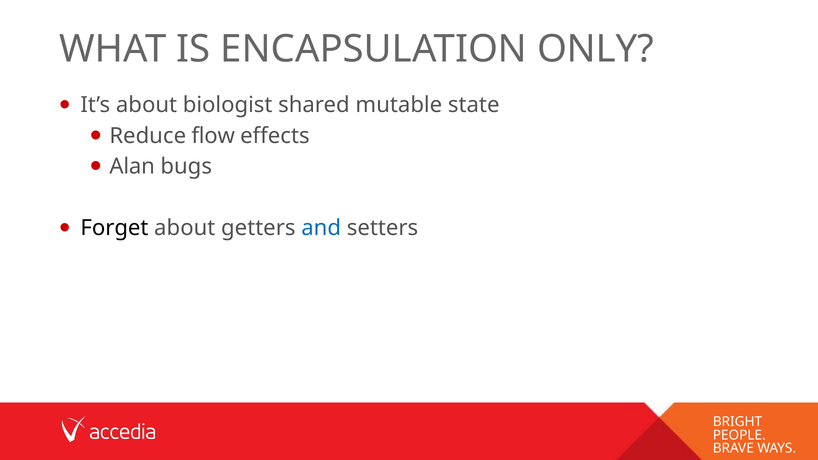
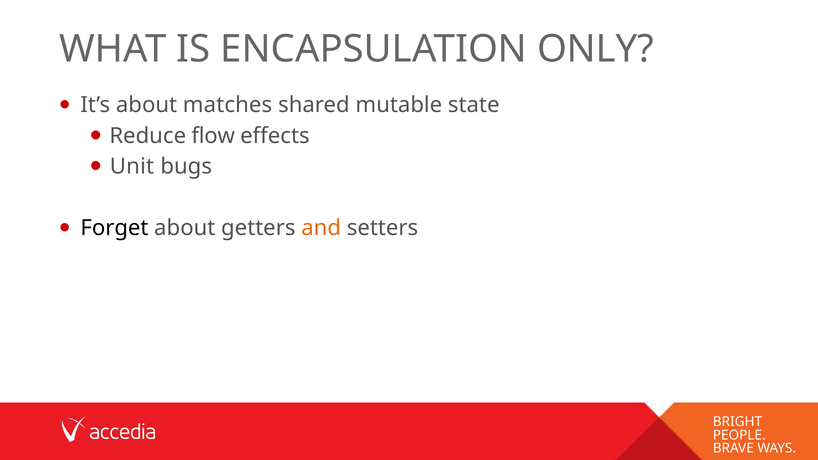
biologist: biologist -> matches (228, 105)
Alan: Alan -> Unit (132, 167)
and colour: blue -> orange (321, 228)
